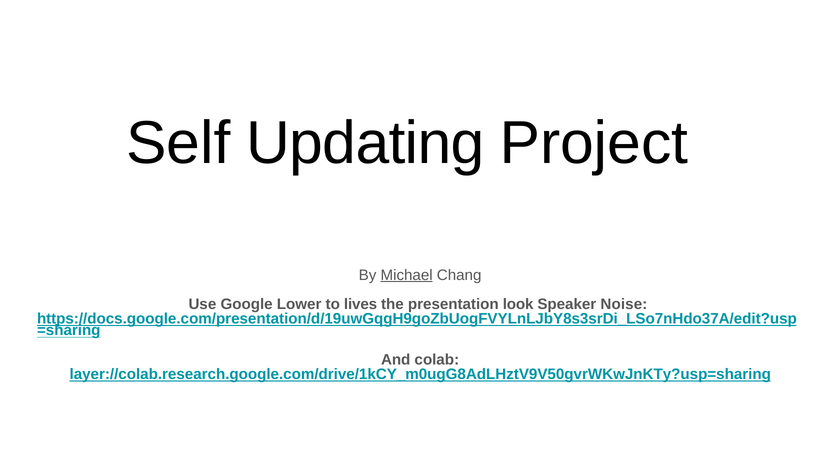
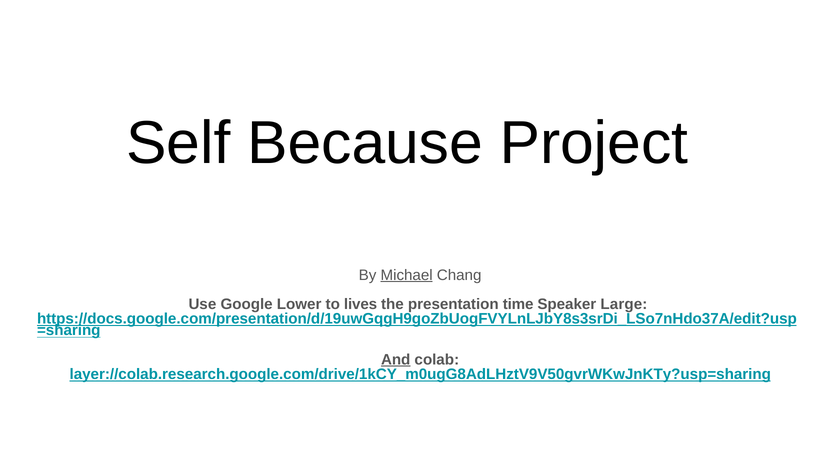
Updating: Updating -> Because (365, 144)
look: look -> time (518, 305)
Noise: Noise -> Large (624, 305)
And underline: none -> present (396, 360)
